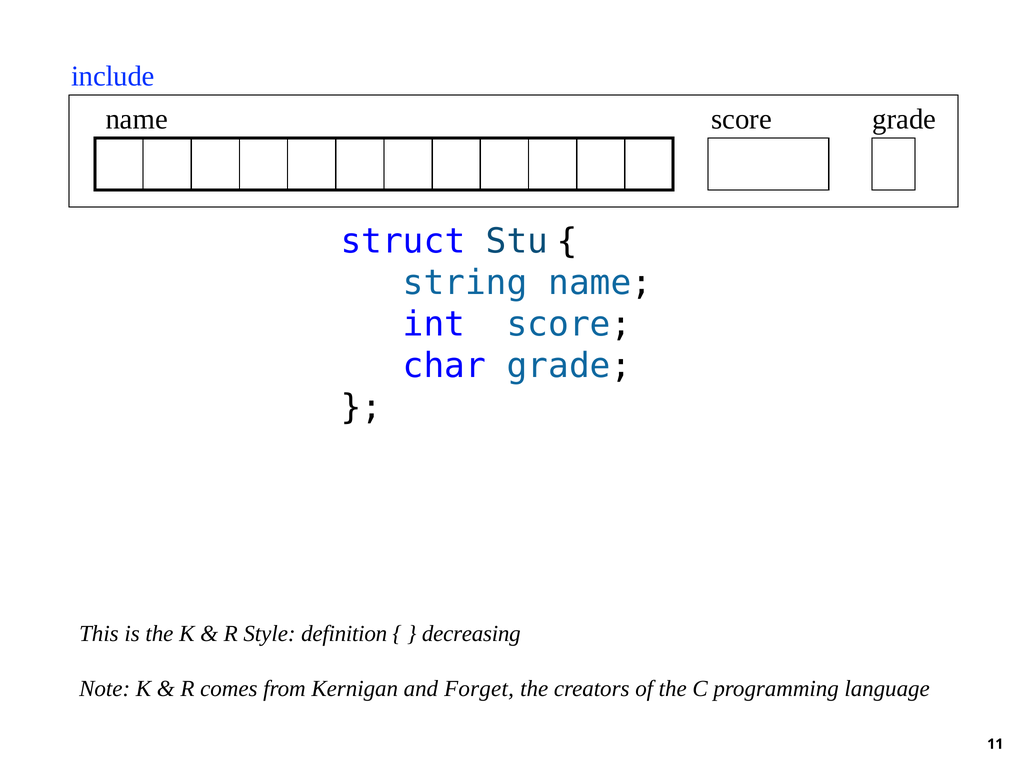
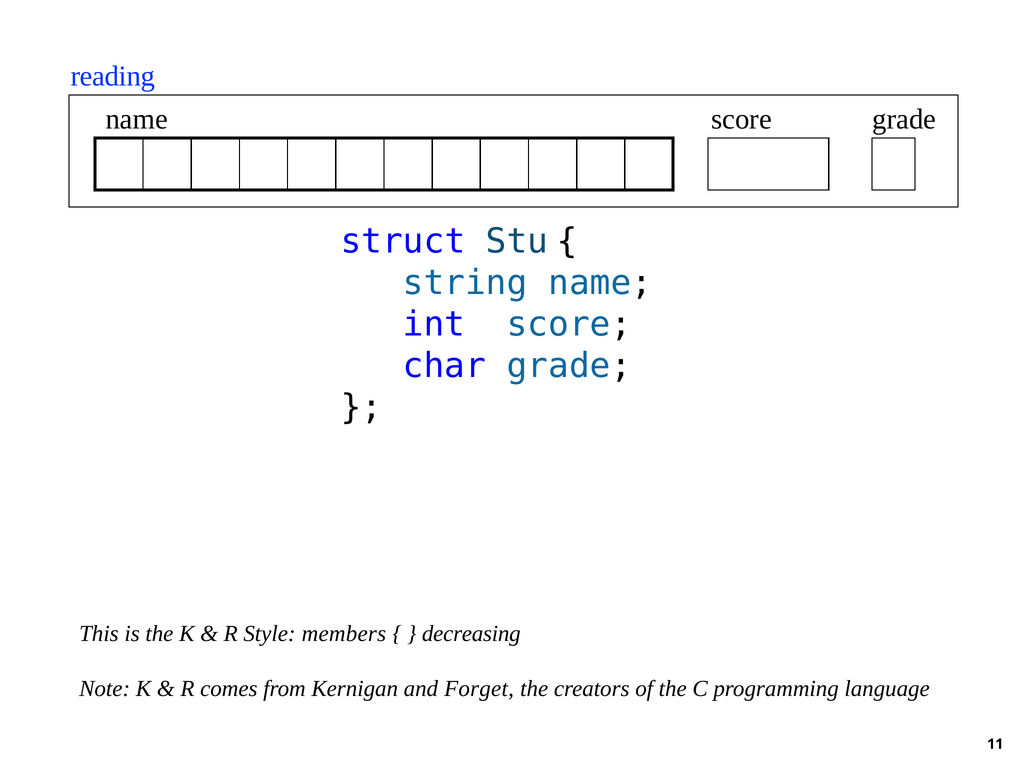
include: include -> reading (113, 76)
definition: definition -> members (344, 633)
